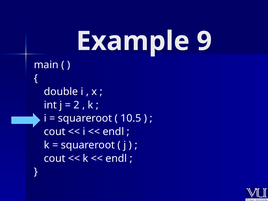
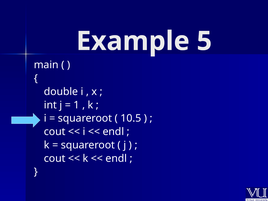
9: 9 -> 5 (204, 41)
2: 2 -> 1 (77, 105)
